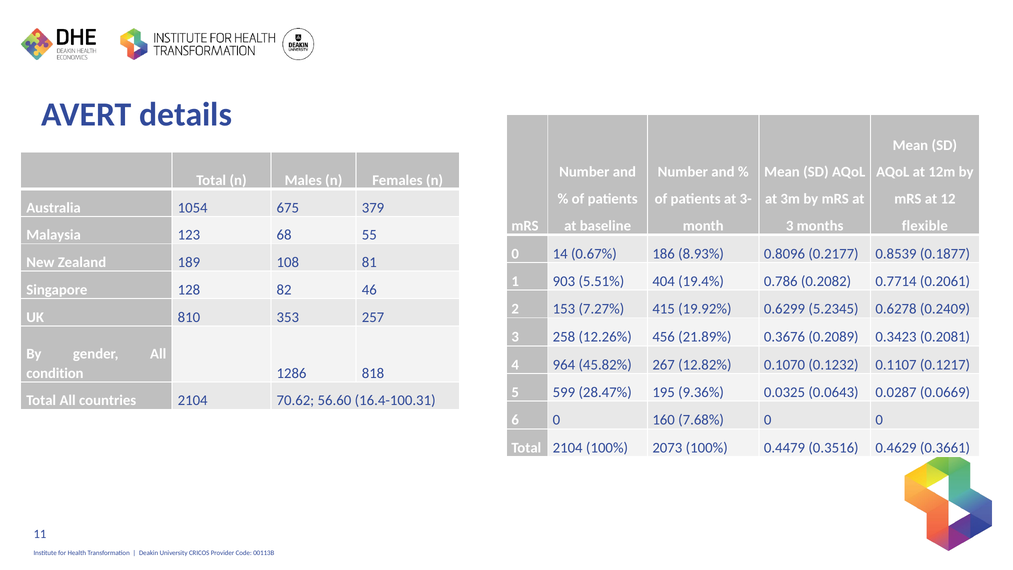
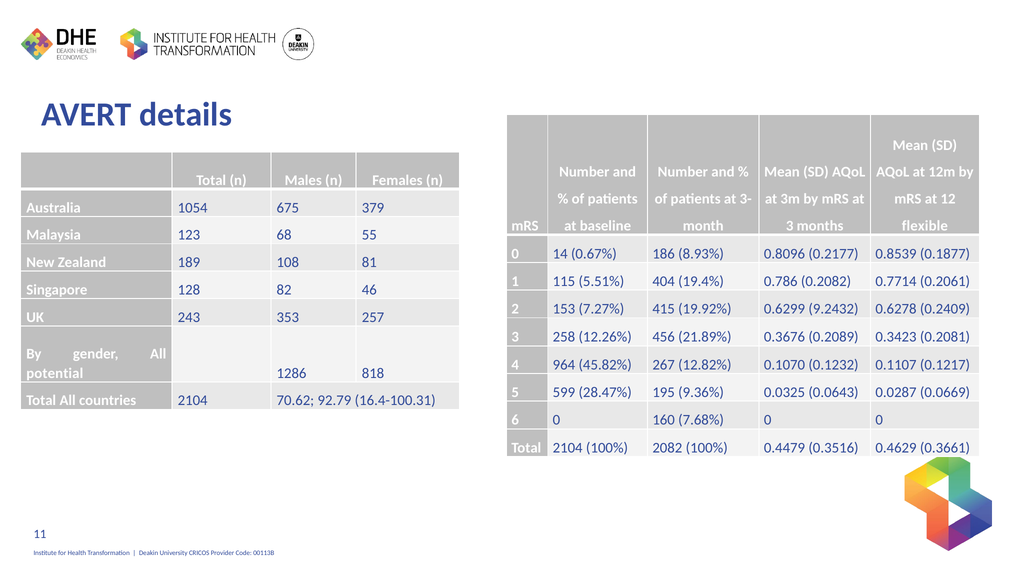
903: 903 -> 115 (564, 281)
5.2345: 5.2345 -> 9.2432 (834, 309)
810: 810 -> 243 (189, 317)
condition: condition -> potential (55, 373)
56.60: 56.60 -> 92.79 (334, 400)
2073: 2073 -> 2082 (667, 448)
